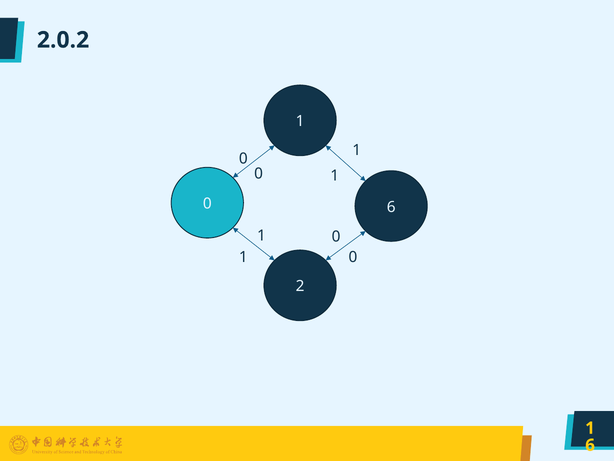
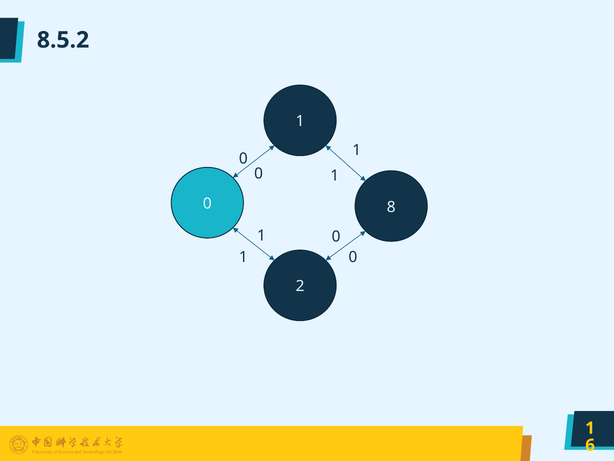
2.0.2: 2.0.2 -> 8.5.2 (63, 40)
0 6: 6 -> 8 (391, 207)
